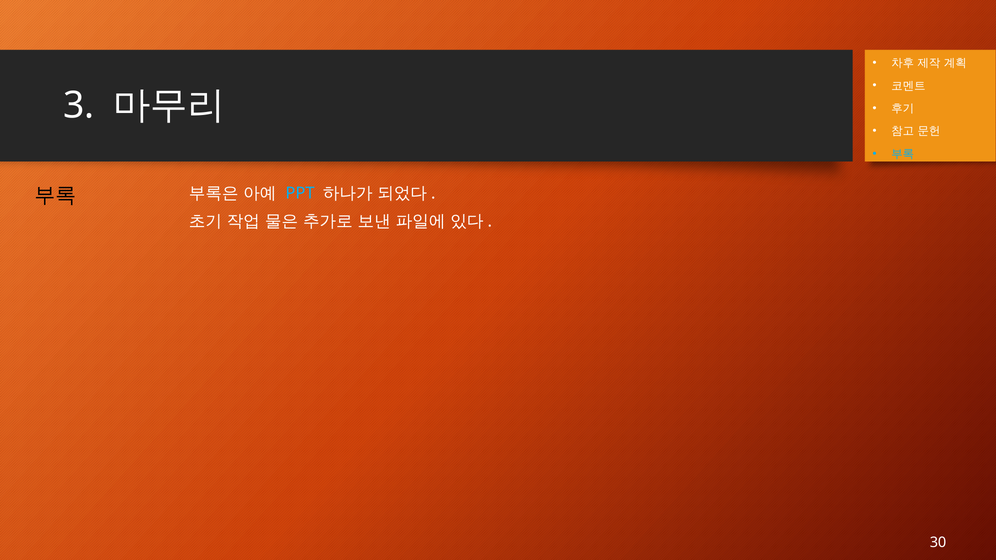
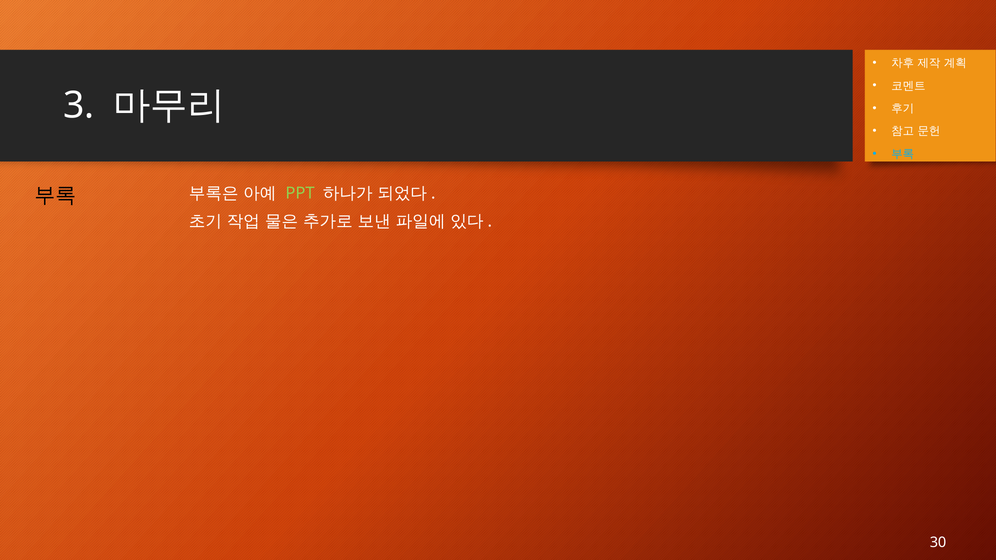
PPT colour: light blue -> light green (300, 193)
